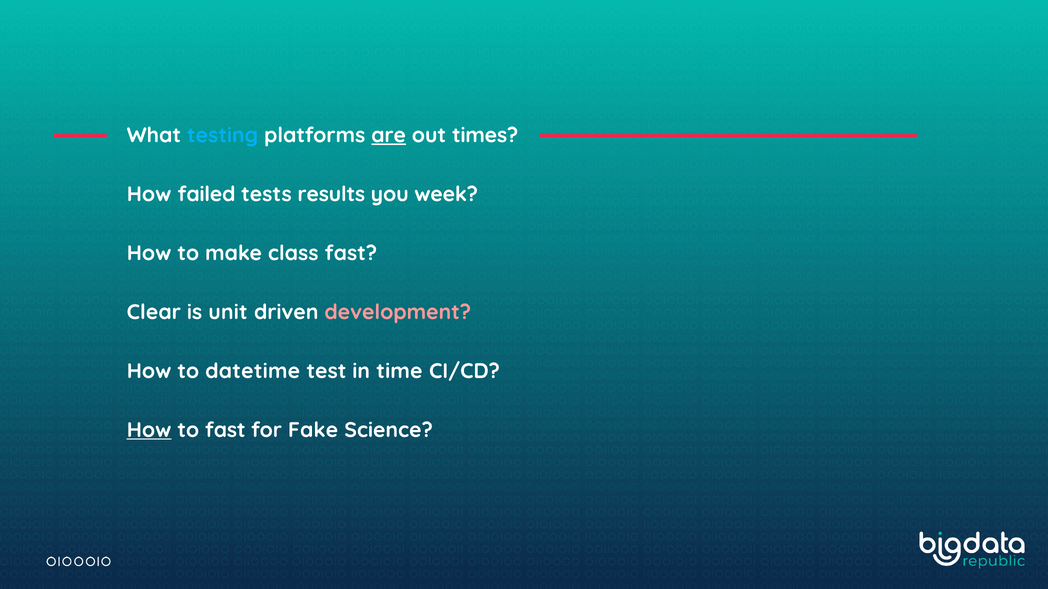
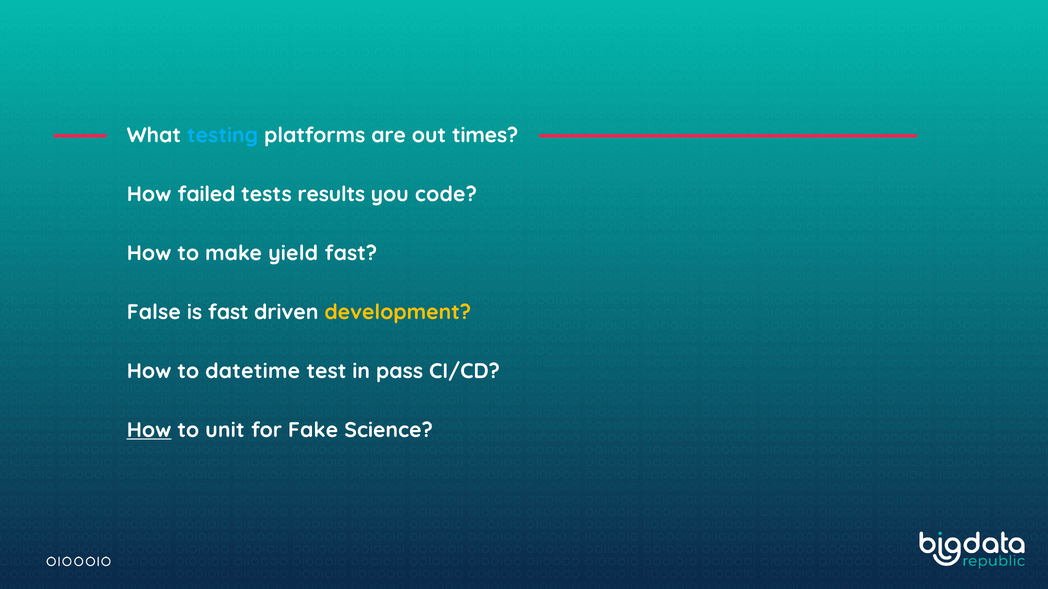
are underline: present -> none (389, 135)
week: week -> code (446, 194)
class: class -> yield (293, 253)
Clear: Clear -> False (154, 312)
is unit: unit -> fast (228, 312)
development colour: pink -> yellow (398, 312)
time: time -> pass (399, 371)
to fast: fast -> unit (225, 430)
